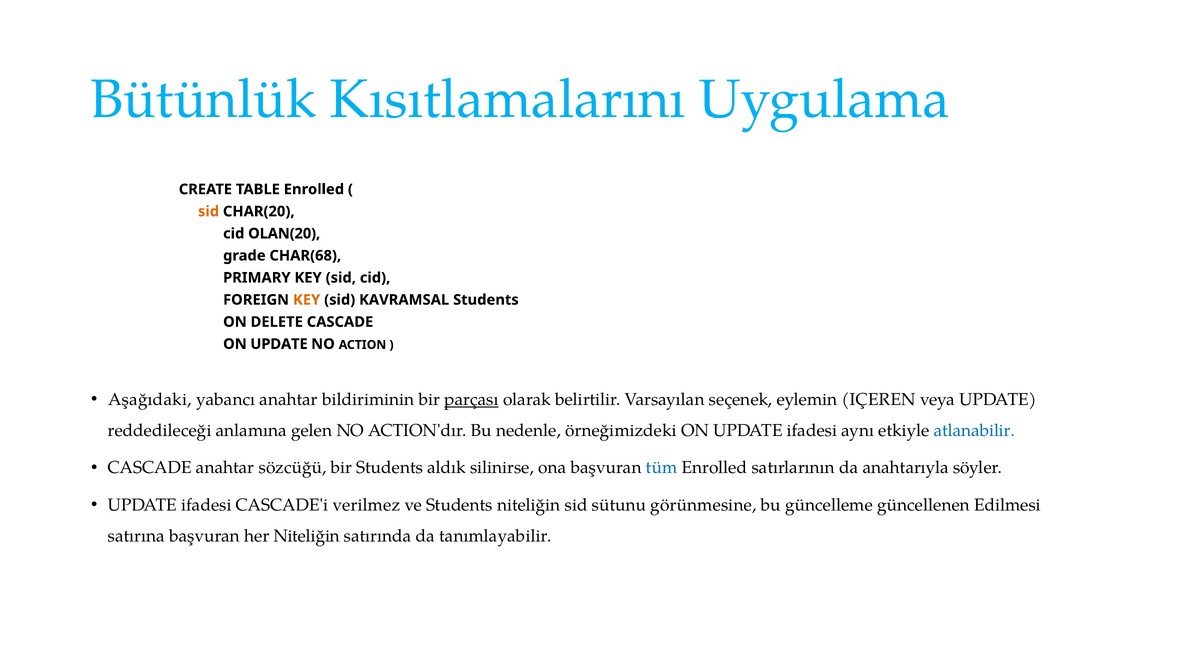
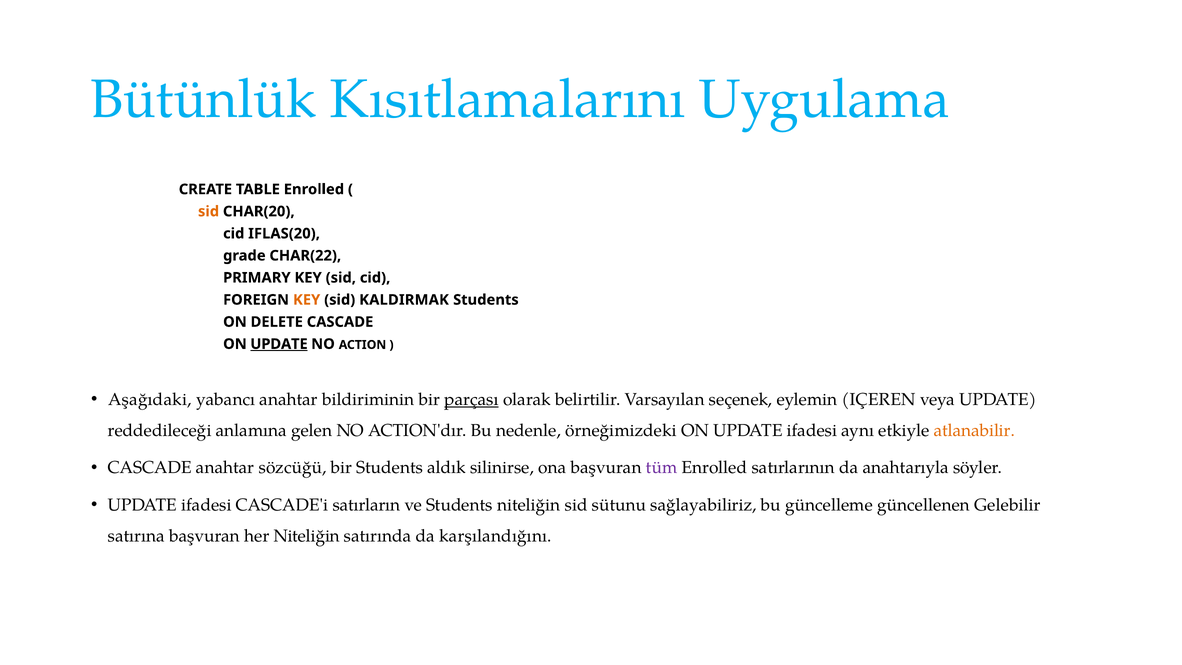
OLAN(20: OLAN(20 -> IFLAS(20 (284, 234)
CHAR(68: CHAR(68 -> CHAR(22 (305, 256)
KAVRAMSAL: KAVRAMSAL -> KALDIRMAK (404, 300)
UPDATE underline: none -> present (279, 344)
atlanabilir colour: blue -> orange (974, 431)
tüm colour: blue -> purple (662, 468)
verilmez: verilmez -> satırların (366, 505)
görünmesine: görünmesine -> sağlayabiliriz (703, 505)
Edilmesi: Edilmesi -> Gelebilir (1007, 505)
tanımlayabilir: tanımlayabilir -> karşılandığını (495, 536)
